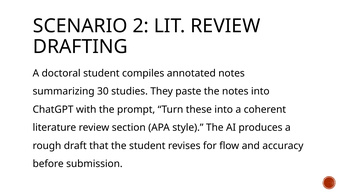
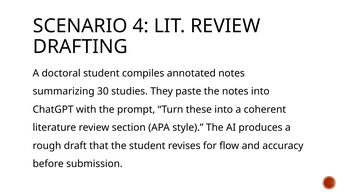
2: 2 -> 4 (141, 26)
